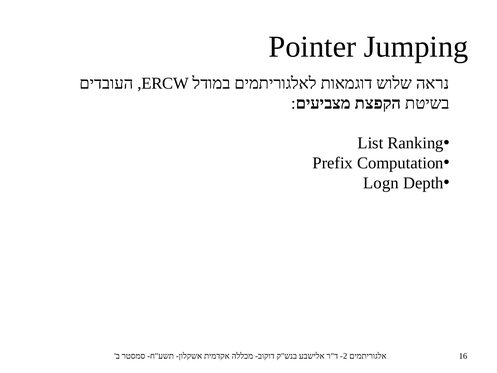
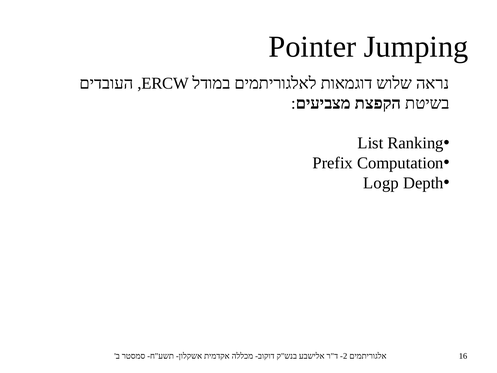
Logn: Logn -> Logp (381, 183)
